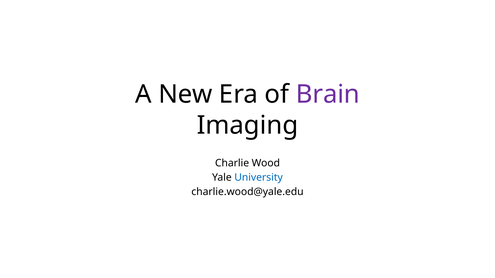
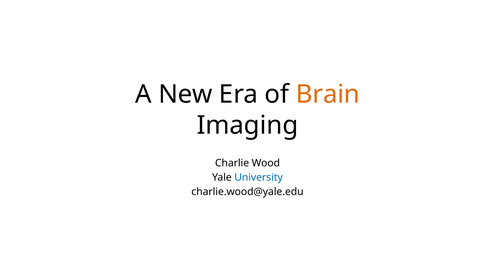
Brain colour: purple -> orange (328, 95)
